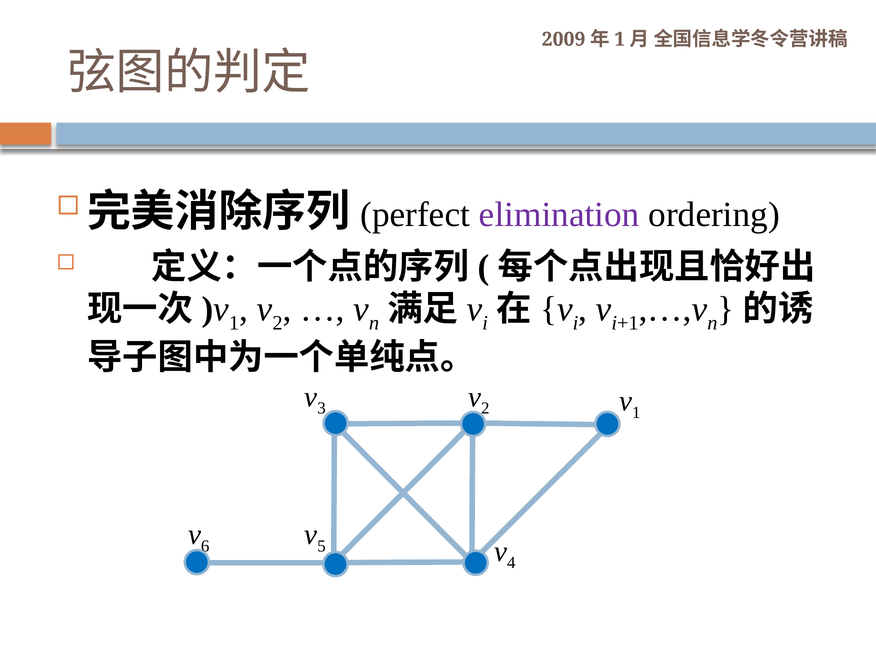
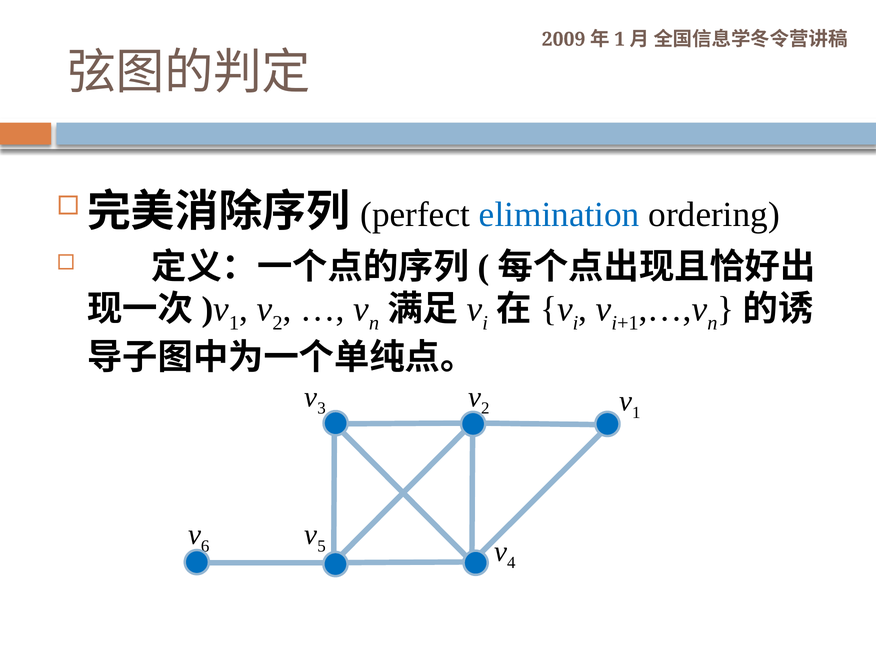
elimination colour: purple -> blue (559, 214)
